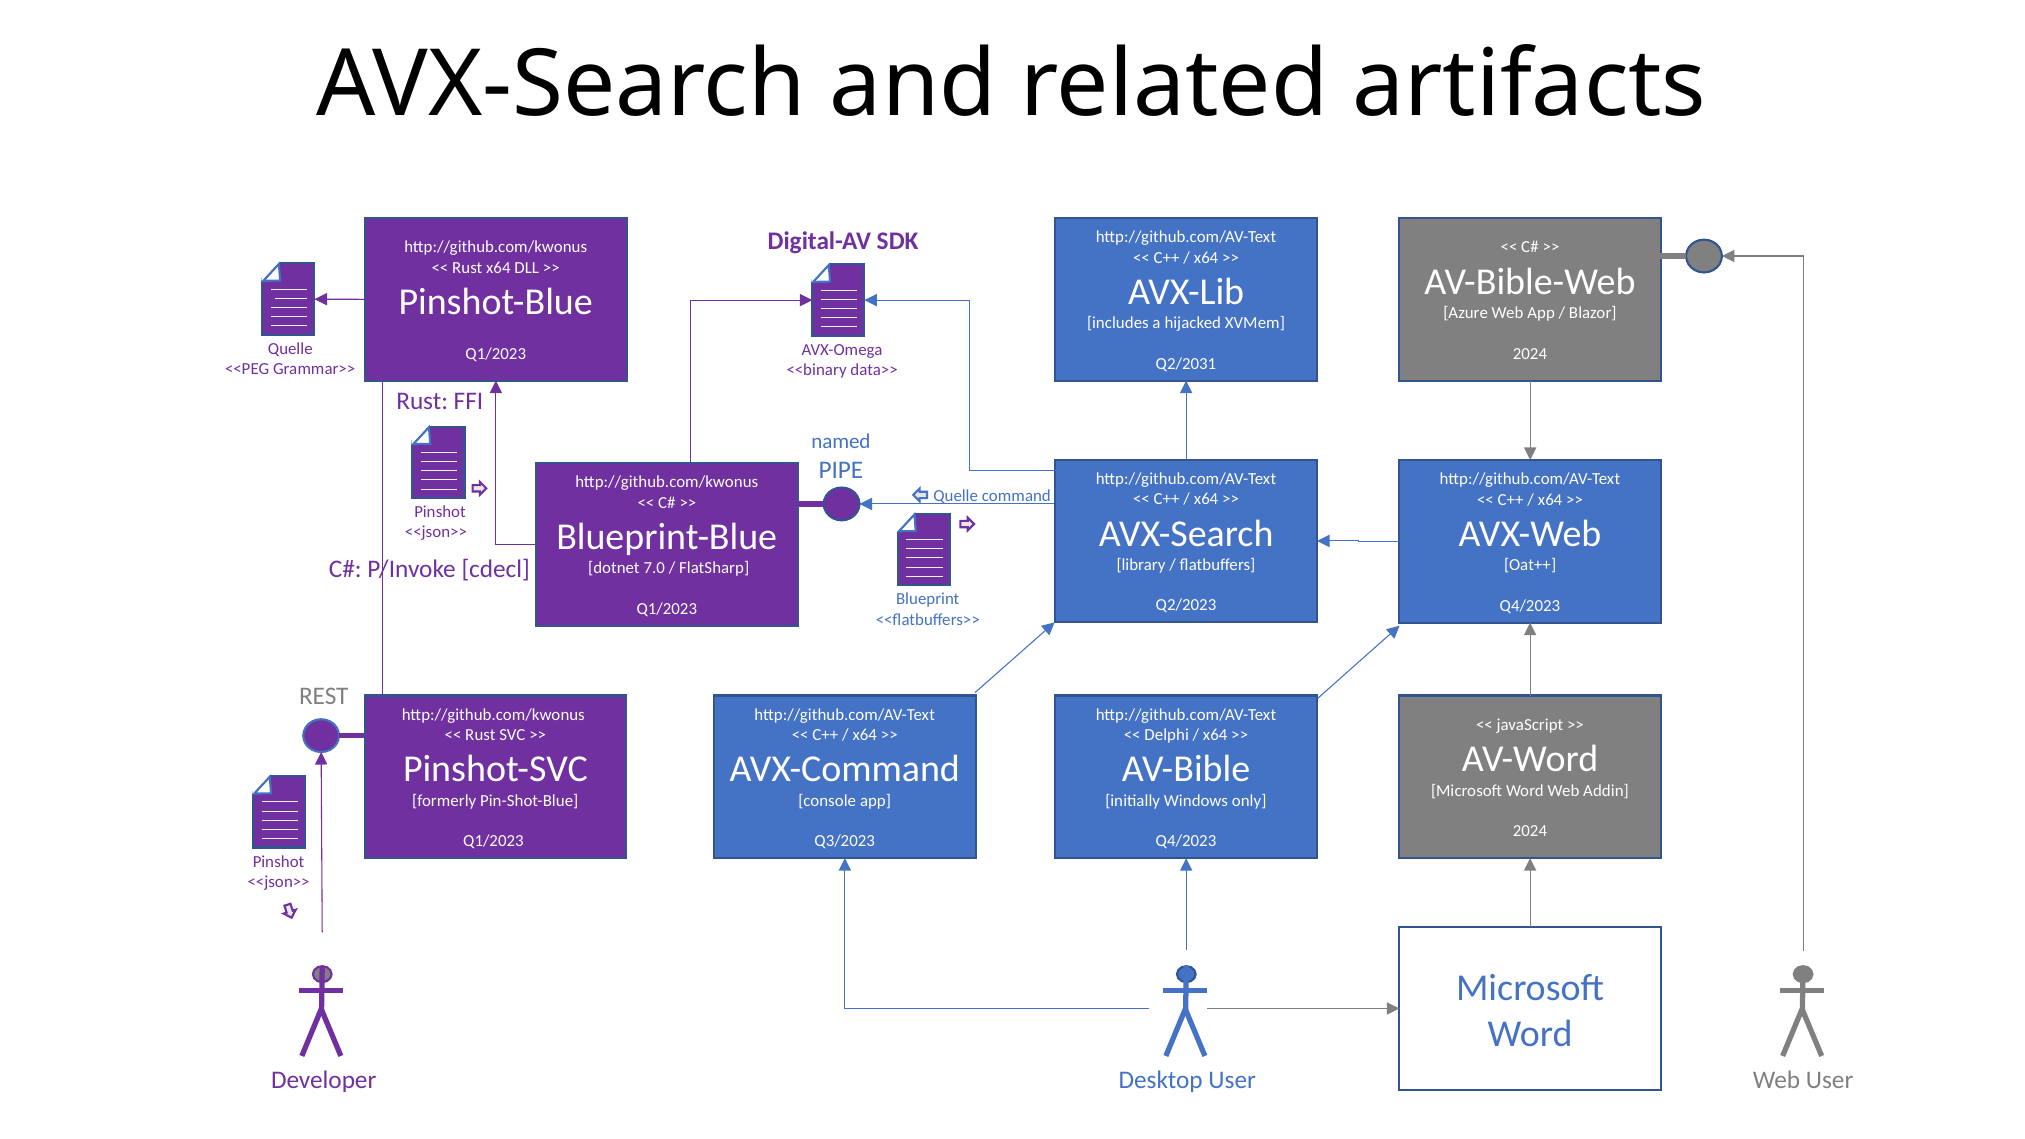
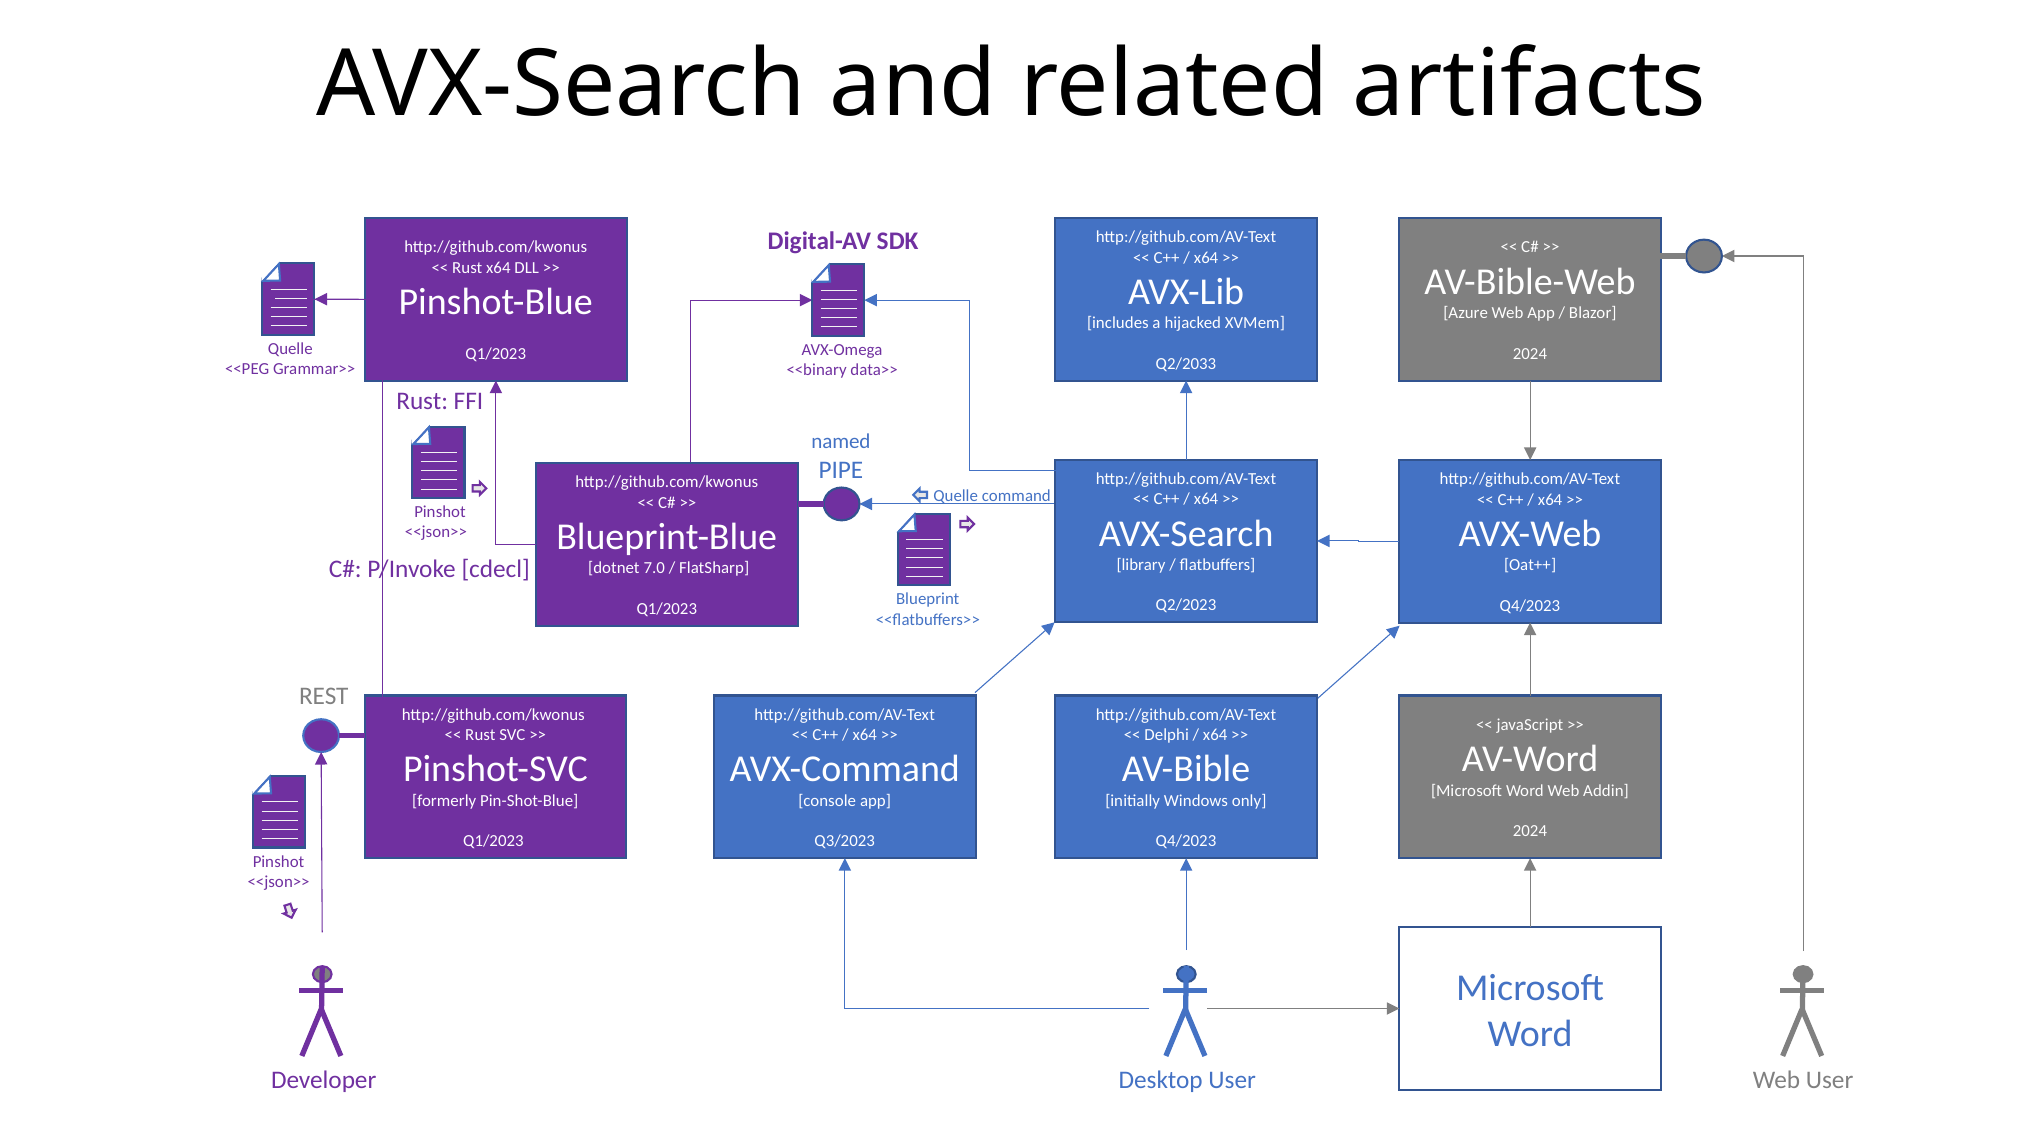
Q2/2031: Q2/2031 -> Q2/2033 (1186, 364)
